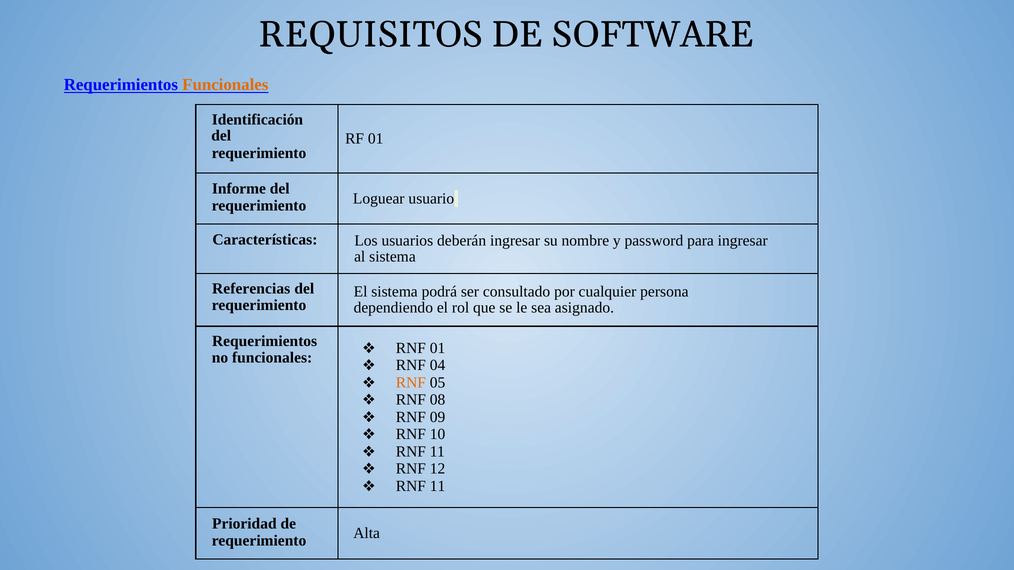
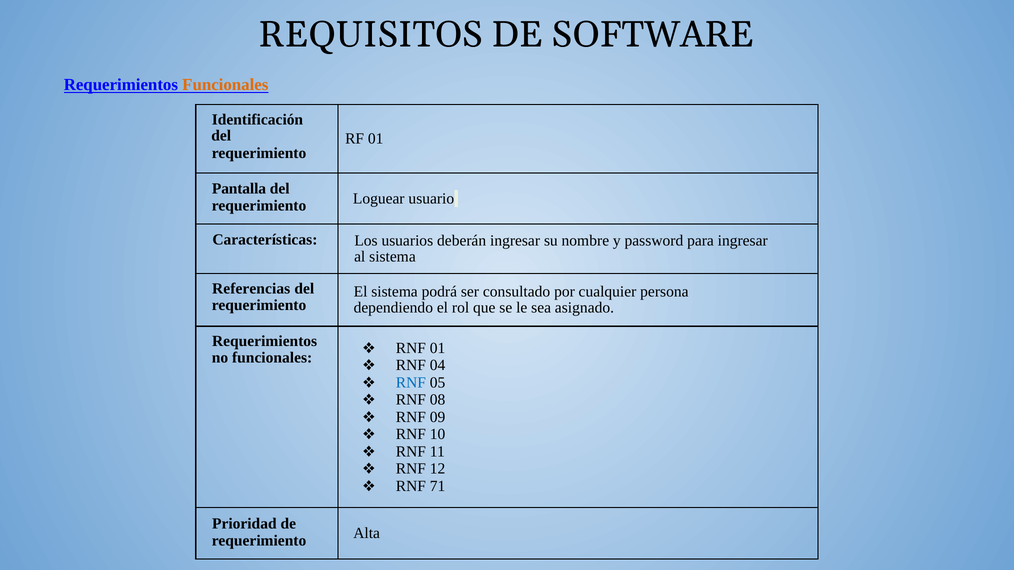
Informe: Informe -> Pantalla (239, 189)
RNF colour: orange -> blue (411, 383)
11: 11 -> 71 (438, 486)
